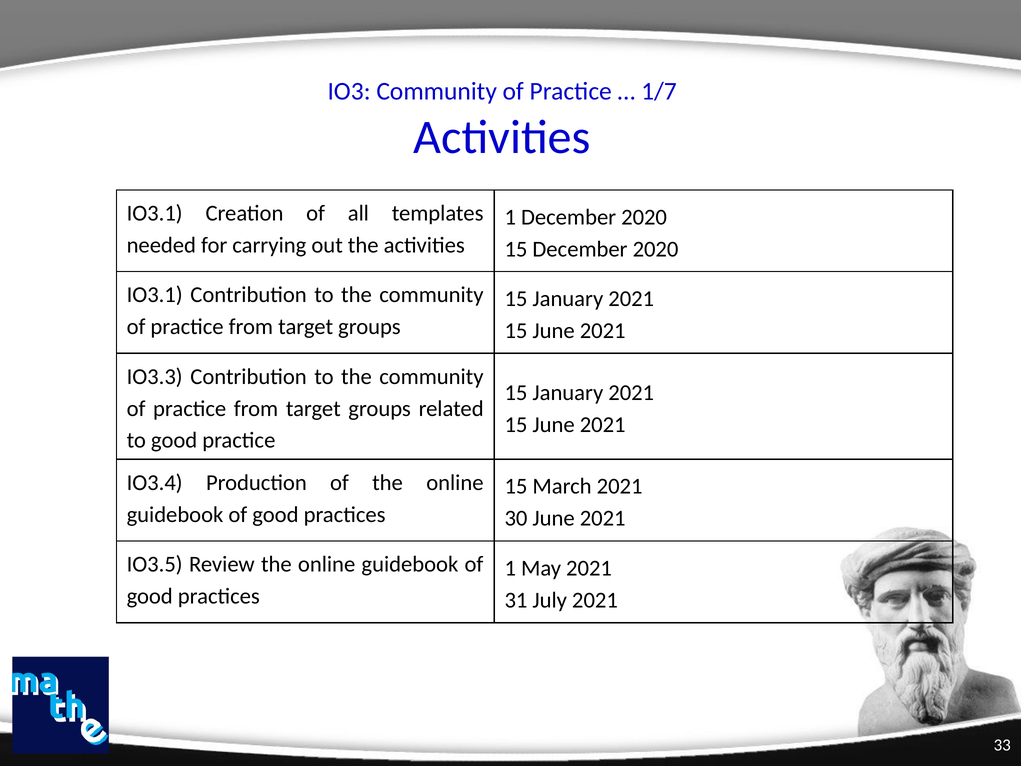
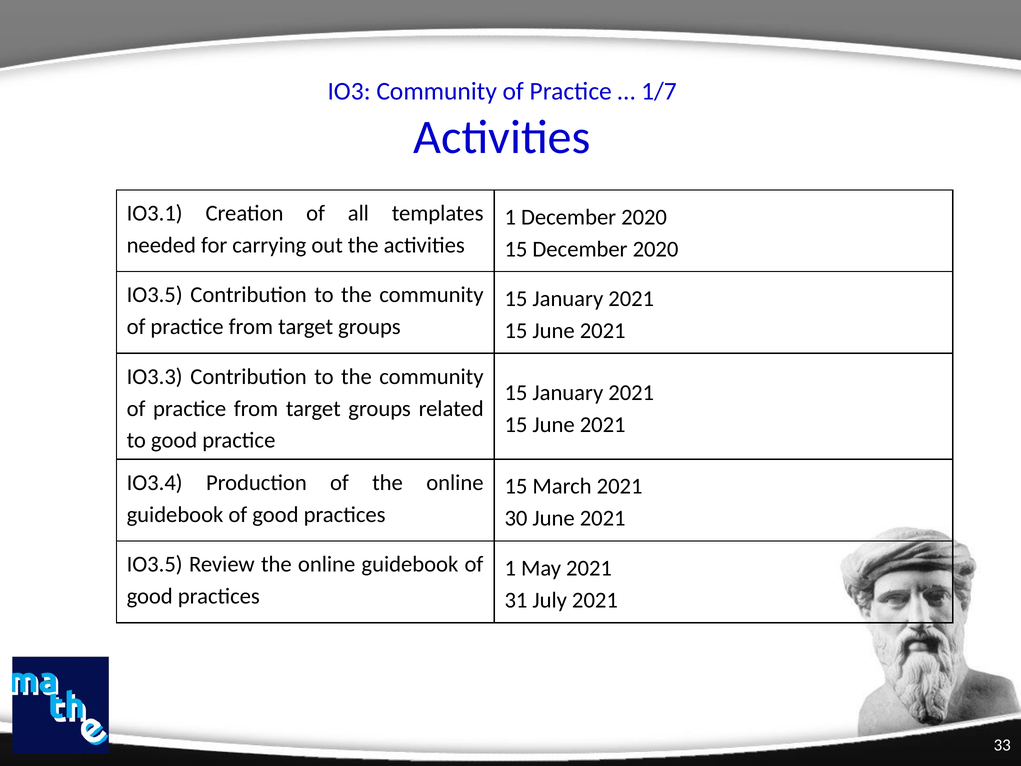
IO3.1: IO3.1 -> IO3.5 (155, 295)
